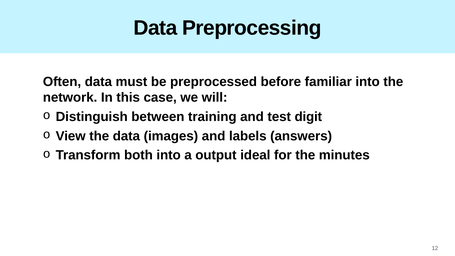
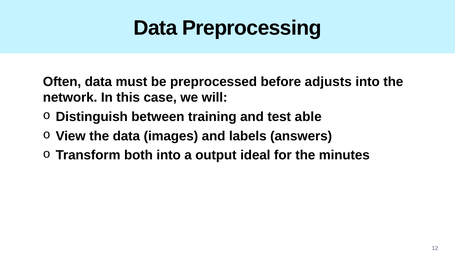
familiar: familiar -> adjusts (328, 82)
digit: digit -> able (308, 117)
